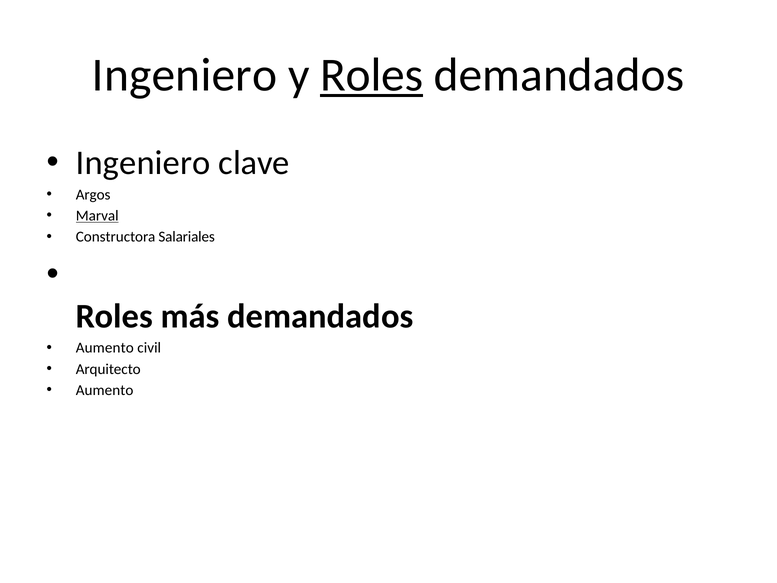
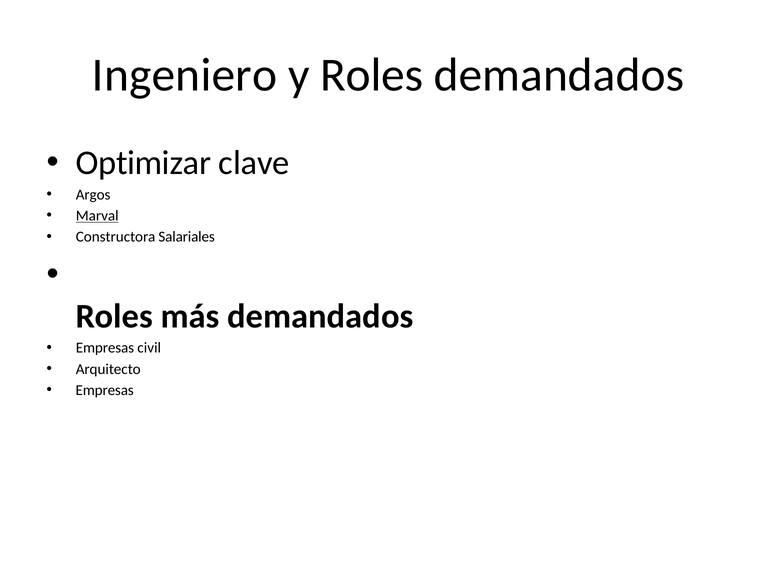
Roles underline: present -> none (372, 75)
Ingeniero: Ingeniero -> Optimizar (143, 163)
Aumento: Aumento -> Empresas (105, 348)
Aumento: Aumento -> Empresas (105, 390)
